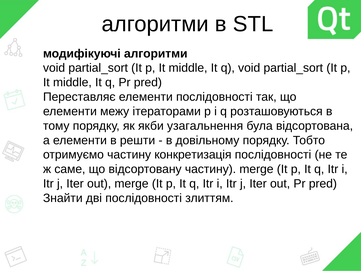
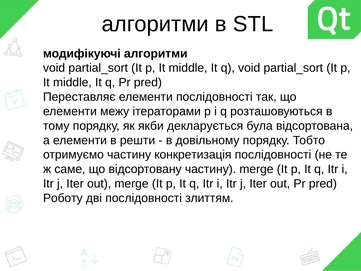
узагальнення: узагальнення -> декларується (205, 126)
Знайти: Знайти -> Роботу (63, 198)
